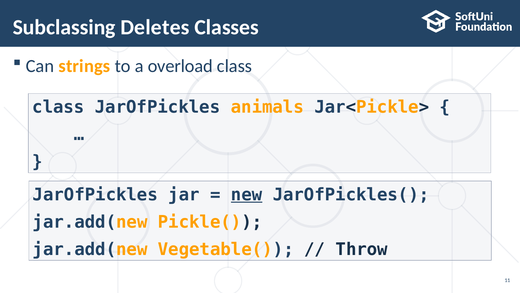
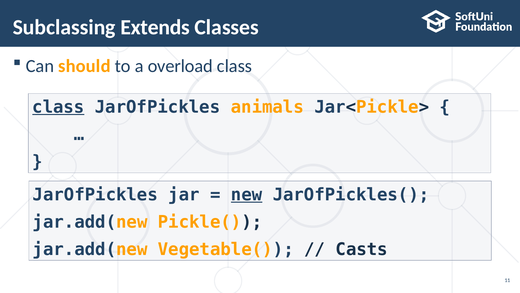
Deletes: Deletes -> Extends (155, 27)
strings: strings -> should (84, 66)
class underline: none -> present (58, 107)
Throw: Throw -> Casts (362, 249)
